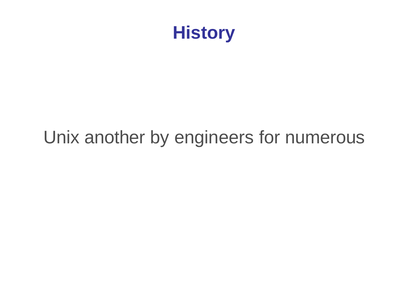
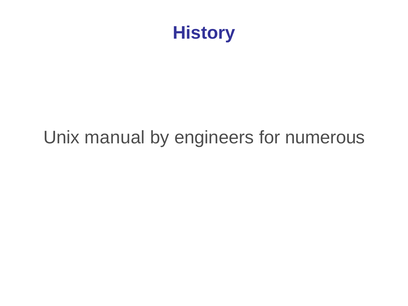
another: another -> manual (115, 138)
